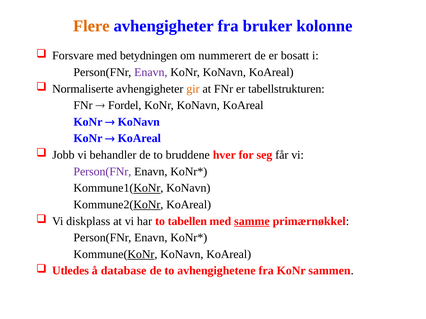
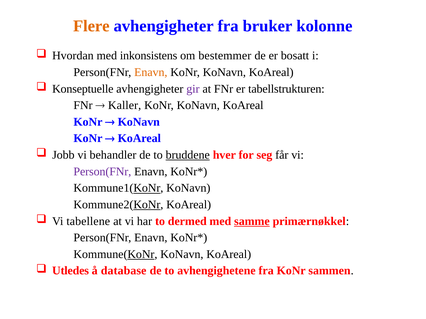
Forsvare: Forsvare -> Hvordan (73, 56)
betydningen: betydningen -> inkonsistens (149, 56)
nummerert: nummerert -> bestemmer (225, 56)
Enavn colour: purple -> orange (151, 72)
Normaliserte: Normaliserte -> Konseptuelle (83, 89)
gir colour: orange -> purple (193, 89)
Fordel: Fordel -> Kaller (125, 105)
bruddene underline: none -> present (188, 155)
diskplass: diskplass -> tabellene (88, 221)
tabellen: tabellen -> dermed (187, 221)
